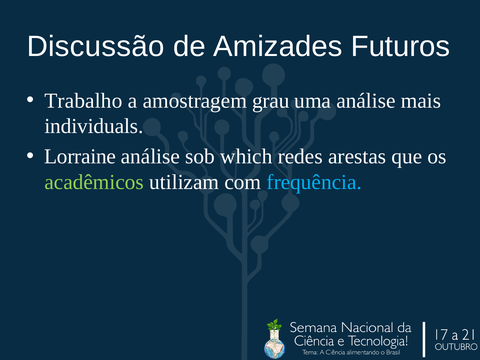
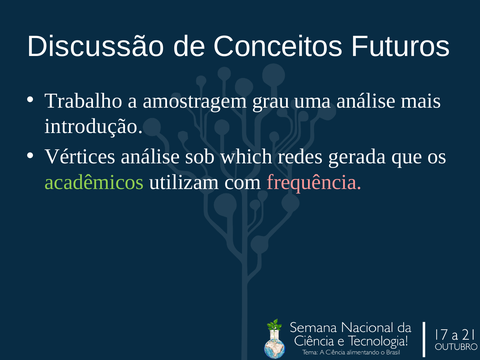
Amizades: Amizades -> Conceitos (278, 46)
individuals: individuals -> introdução (94, 126)
Lorraine: Lorraine -> Vértices (80, 157)
arestas: arestas -> gerada (357, 157)
frequência colour: light blue -> pink (314, 182)
